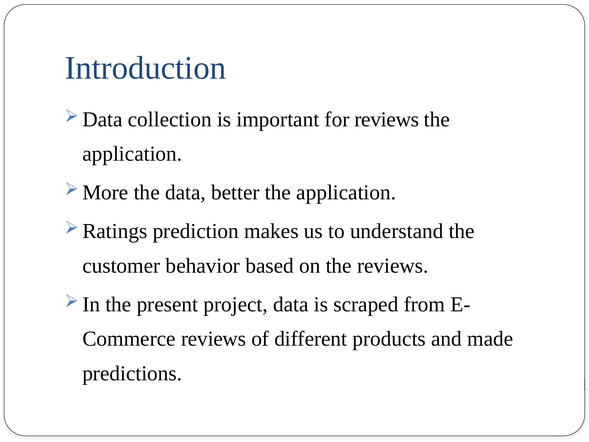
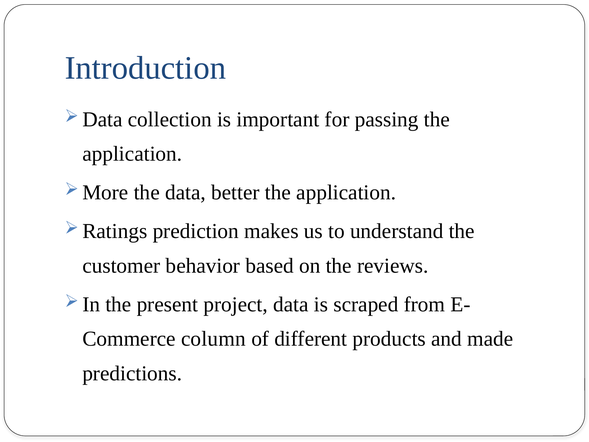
for reviews: reviews -> passing (387, 119)
reviews: reviews -> column (213, 339)
